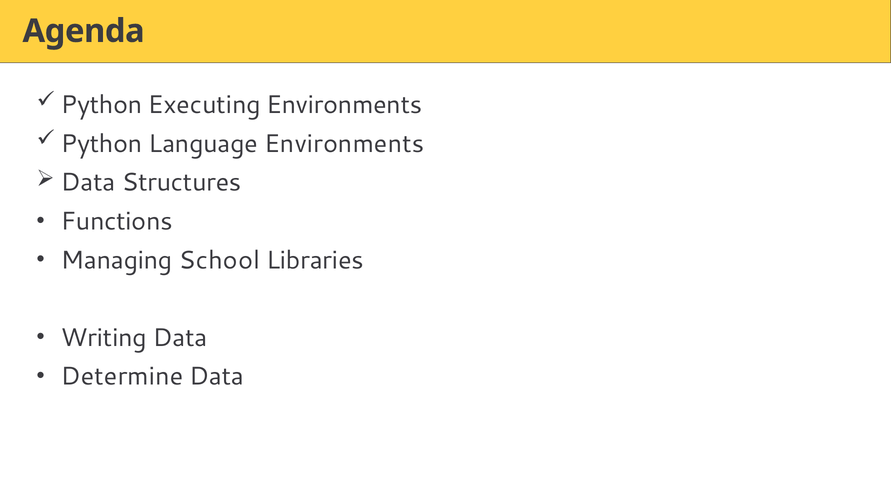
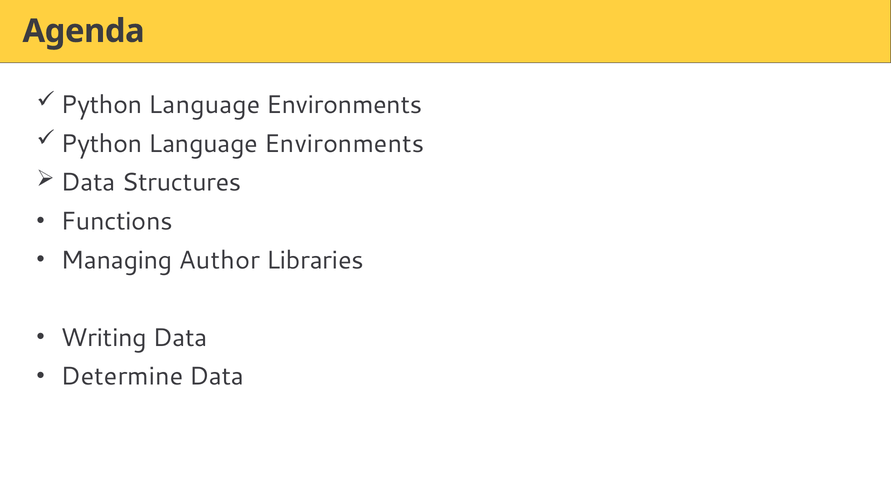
Executing: Executing -> Language (204, 105)
School: School -> Author (219, 260)
